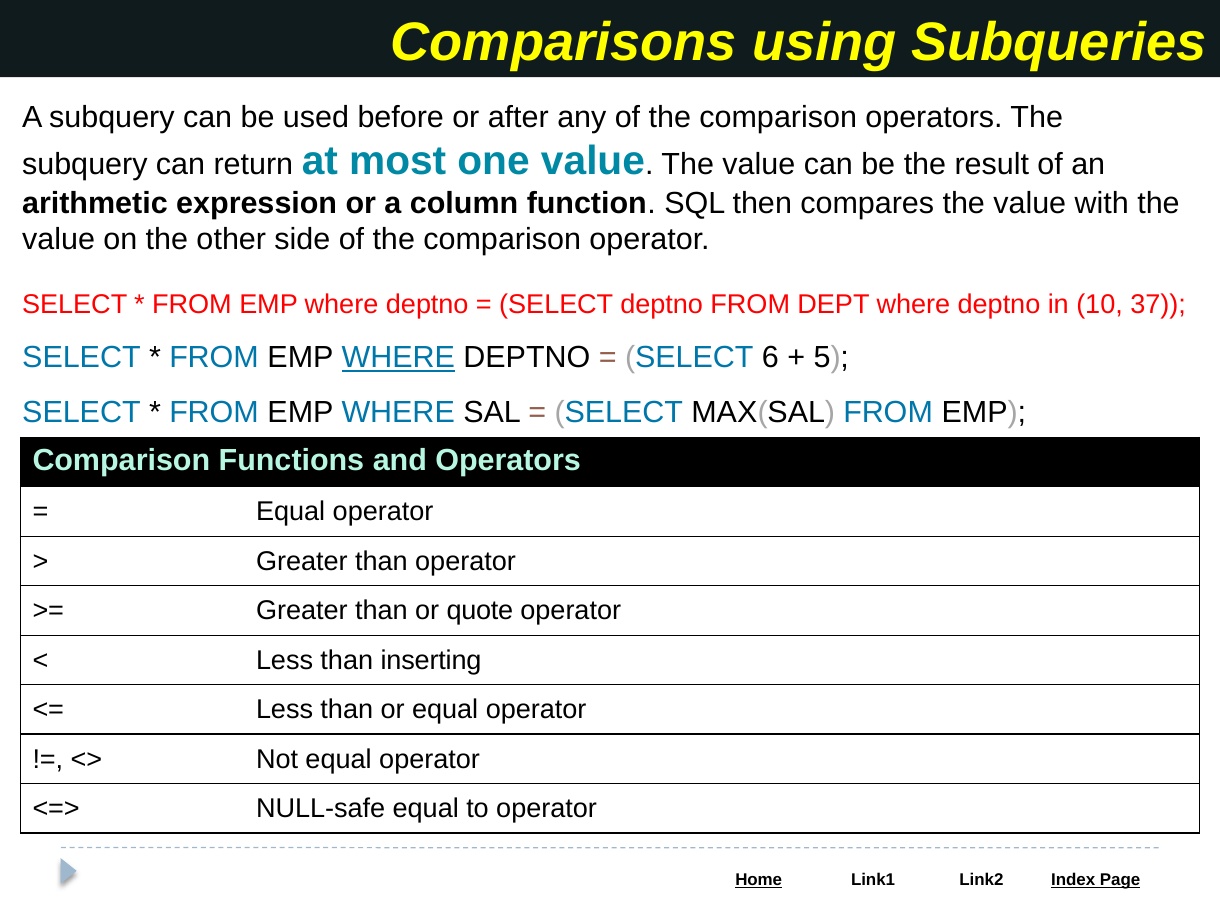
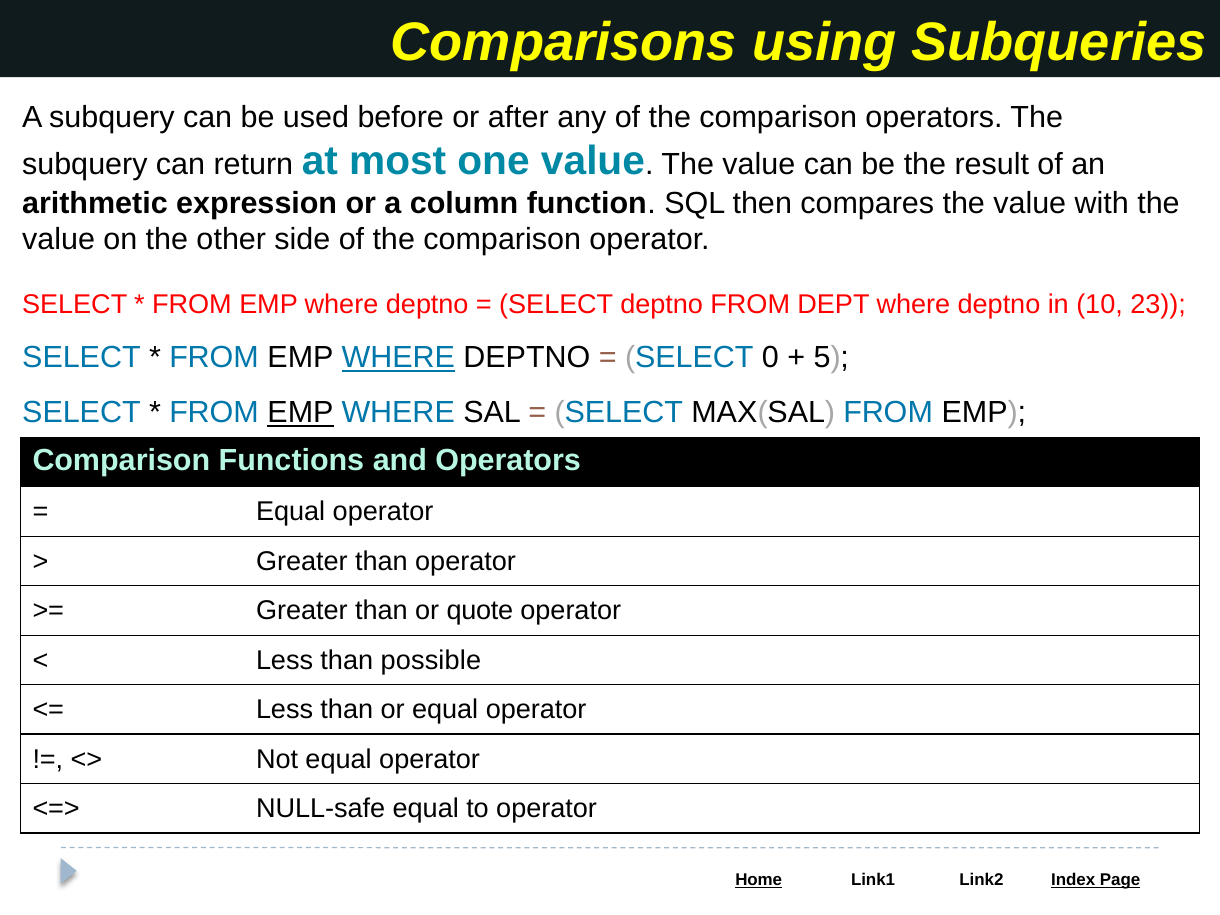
37: 37 -> 23 (1158, 305)
6: 6 -> 0 (770, 358)
EMP underline: none -> present (301, 413)
inserting: inserting -> possible (431, 660)
